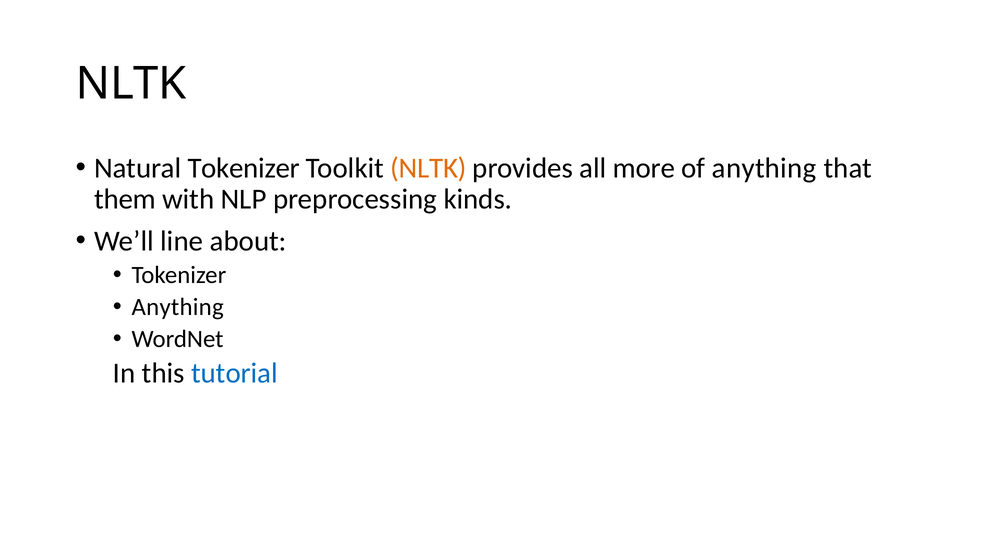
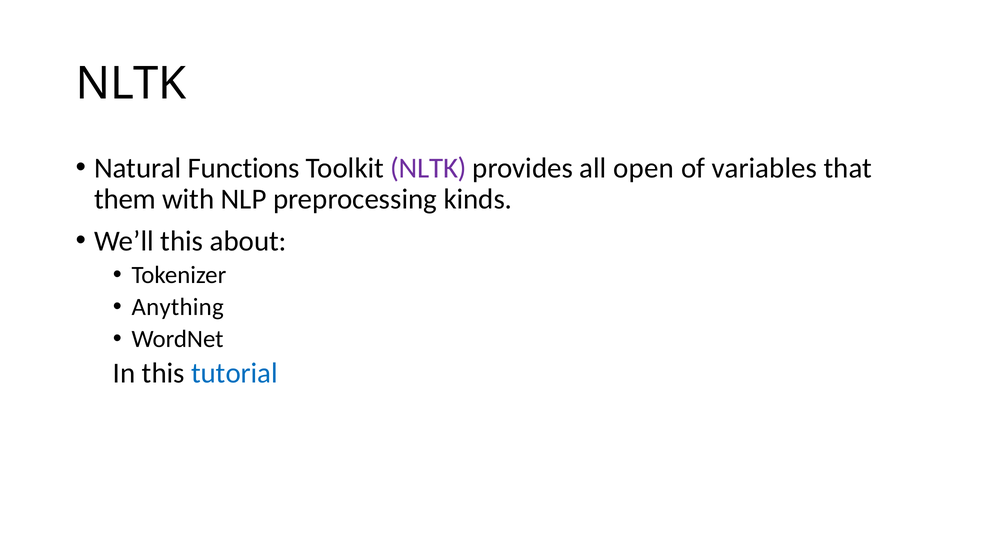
Natural Tokenizer: Tokenizer -> Functions (244, 168)
NLTK colour: orange -> purple (429, 168)
more: more -> open (644, 168)
of anything: anything -> variables (764, 168)
We’ll line: line -> this (182, 241)
